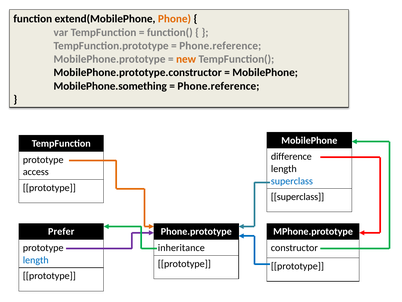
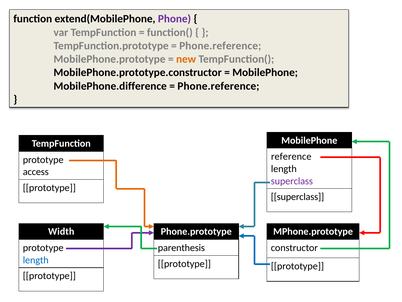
Phone colour: orange -> purple (175, 19)
MobilePhone.something: MobilePhone.something -> MobilePhone.difference (110, 86)
difference: difference -> reference (291, 156)
superclass colour: blue -> purple (292, 181)
Prefer: Prefer -> Width (61, 231)
inheritance: inheritance -> parenthesis (181, 247)
